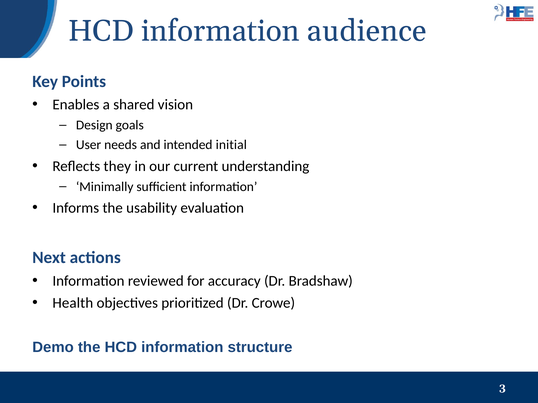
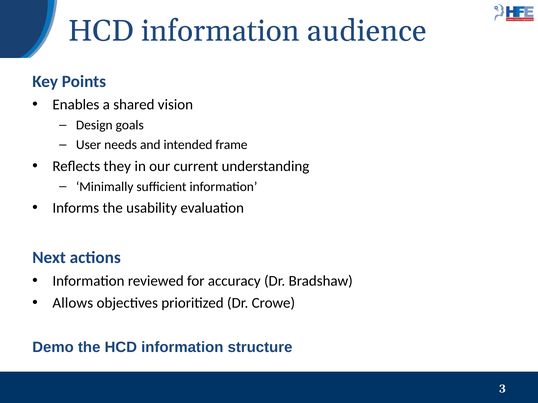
initial: initial -> frame (231, 145)
Health: Health -> Allows (73, 303)
